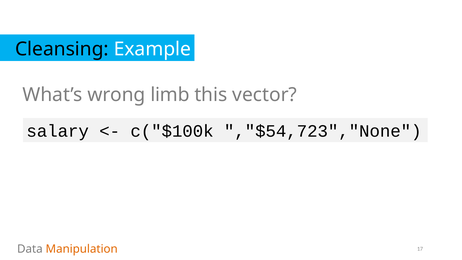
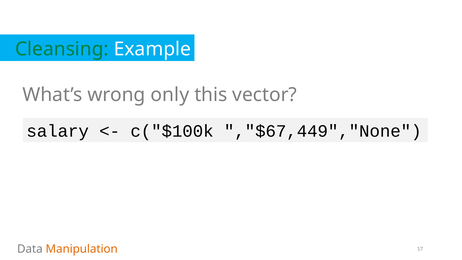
Cleansing colour: black -> green (62, 49)
limb: limb -> only (170, 95)
,"$54,723","None: ,"$54,723","None -> ,"$67,449","None (323, 131)
